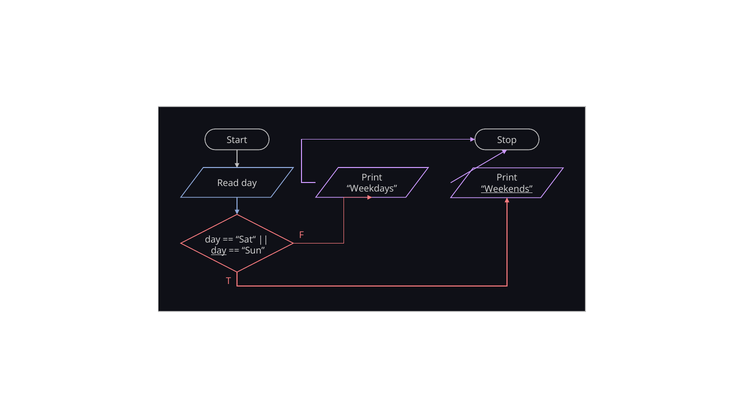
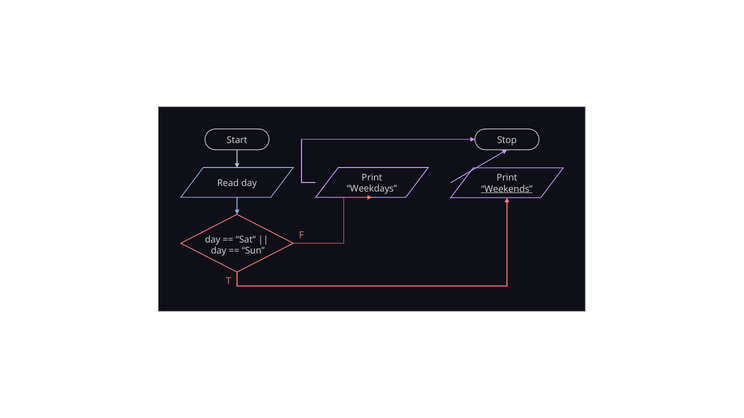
day underline: present -> none (219, 251)
